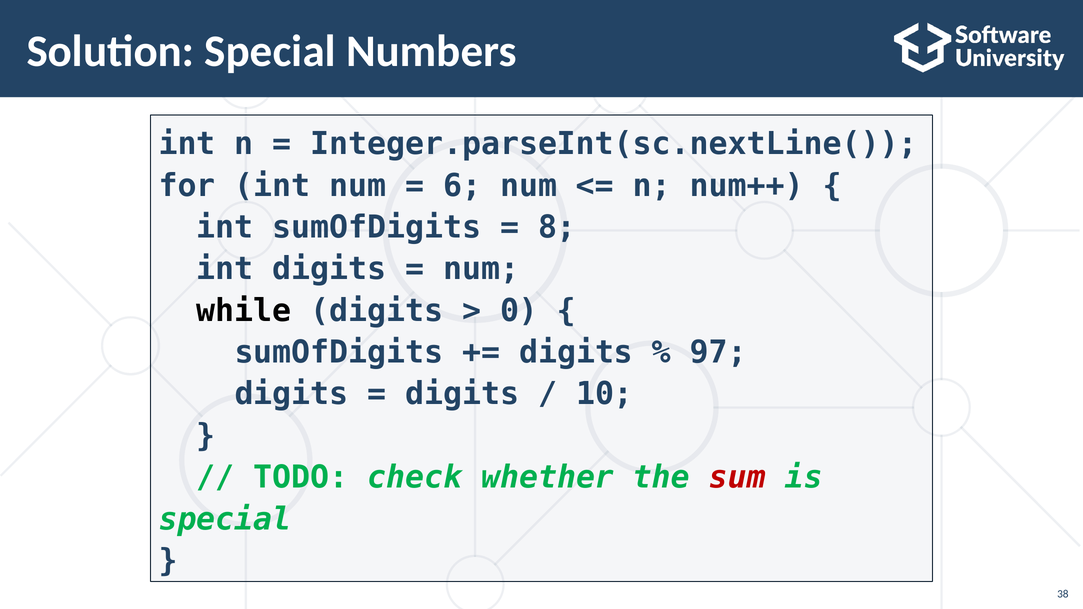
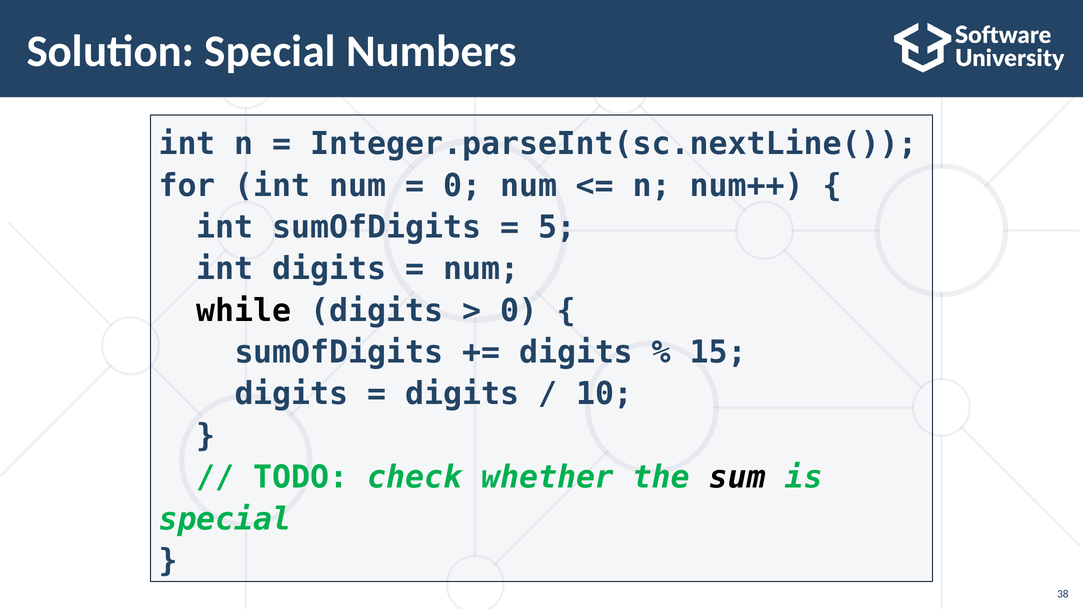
6: 6 -> 0 (462, 186)
8: 8 -> 5 (557, 227)
97: 97 -> 15 (718, 352)
sum colour: red -> black (737, 478)
